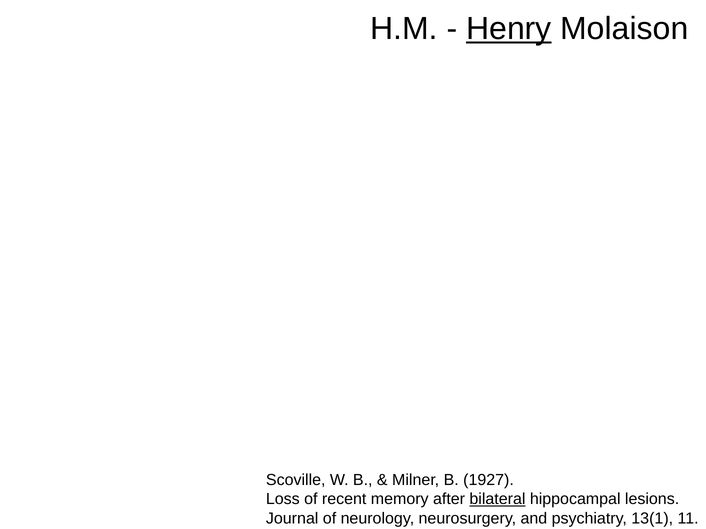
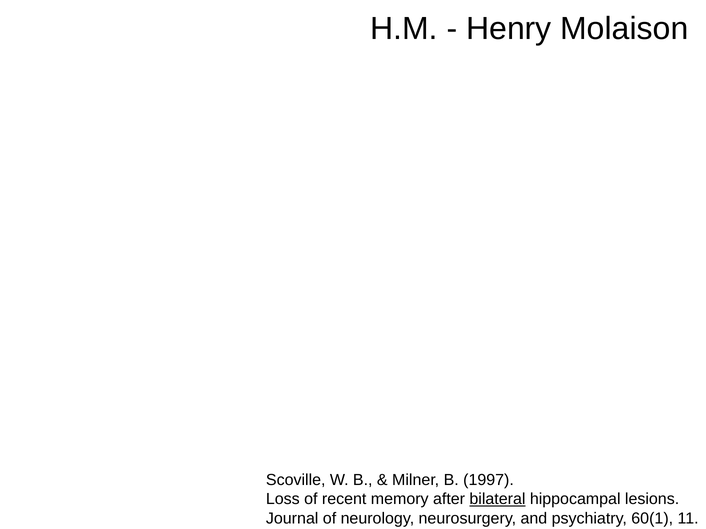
Henry underline: present -> none (509, 29)
1927: 1927 -> 1997 (489, 480)
13(1: 13(1 -> 60(1 (652, 519)
